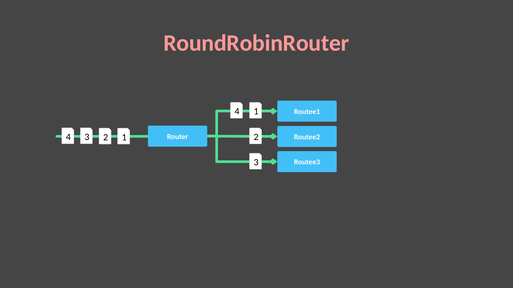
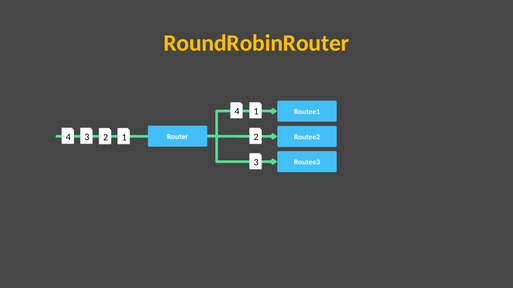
RoundRobinRouter colour: pink -> yellow (256, 43)
